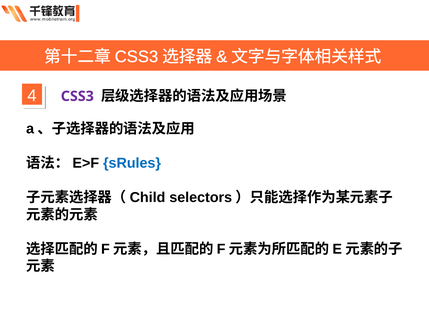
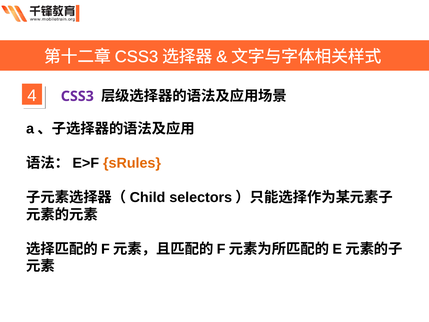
sRules colour: blue -> orange (132, 163)
